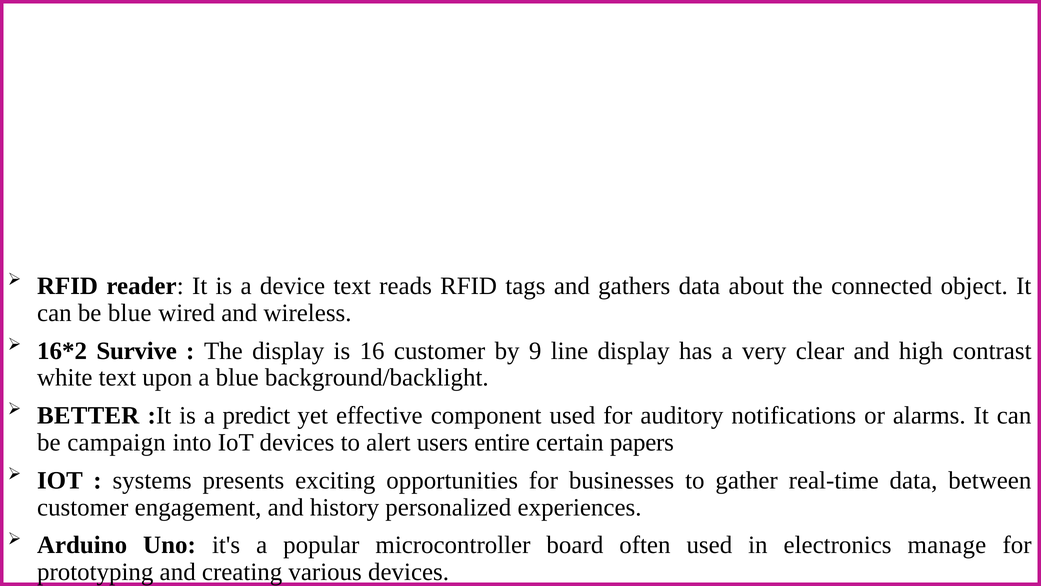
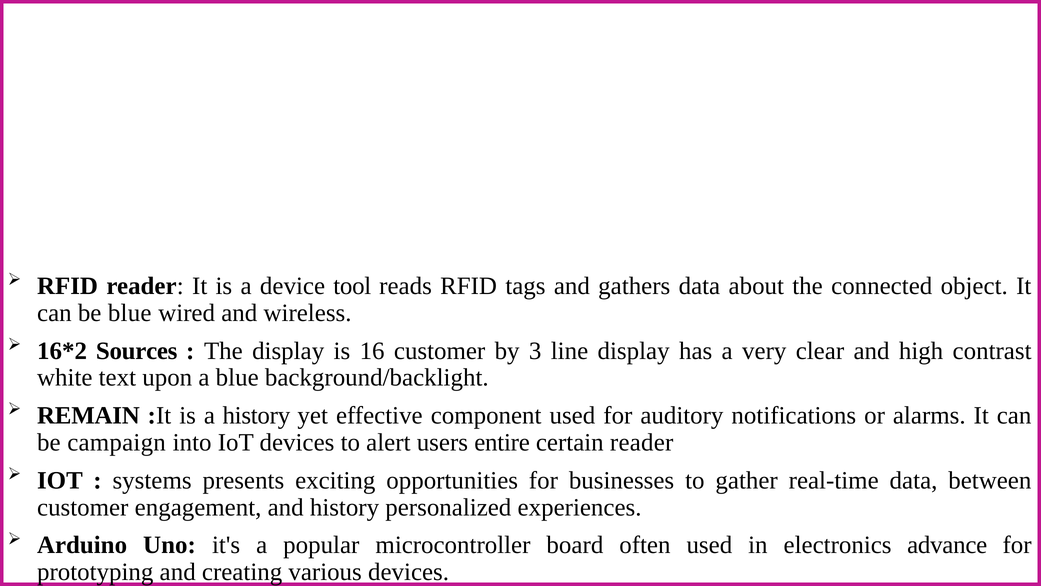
device text: text -> tool (352, 286)
Survive: Survive -> Sources (137, 351)
9: 9 -> 3 (535, 351)
BETTER: BETTER -> REMAIN (88, 415)
a predict: predict -> history (256, 415)
certain papers: papers -> reader (642, 442)
manage: manage -> advance (947, 545)
